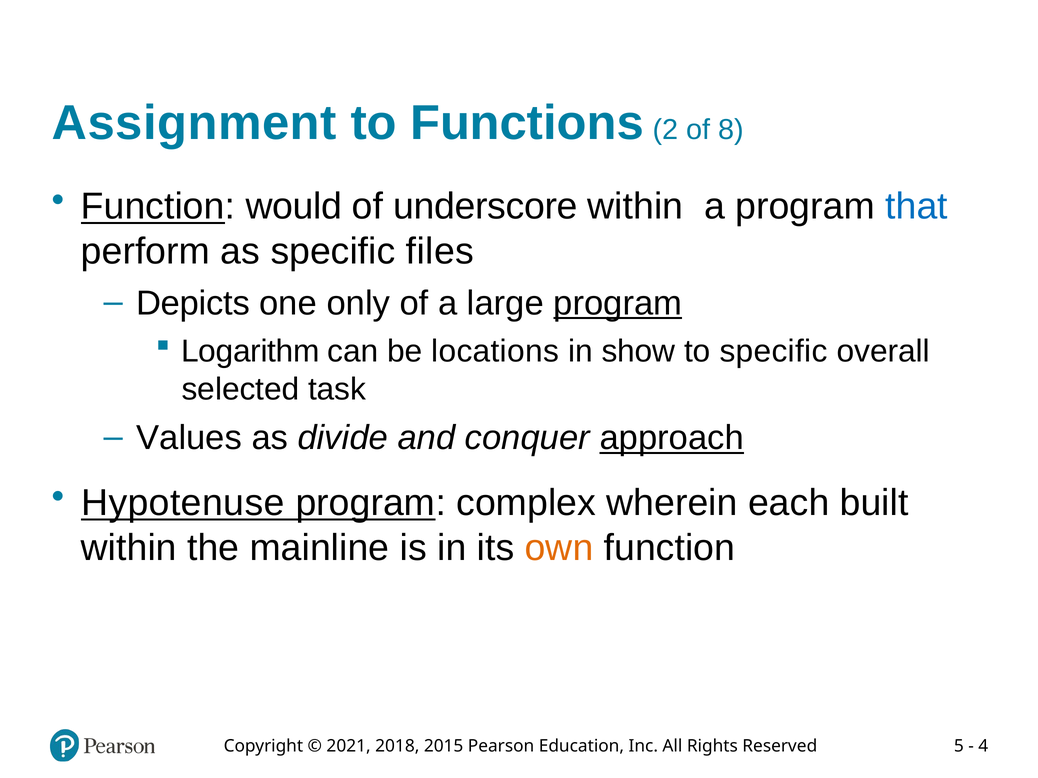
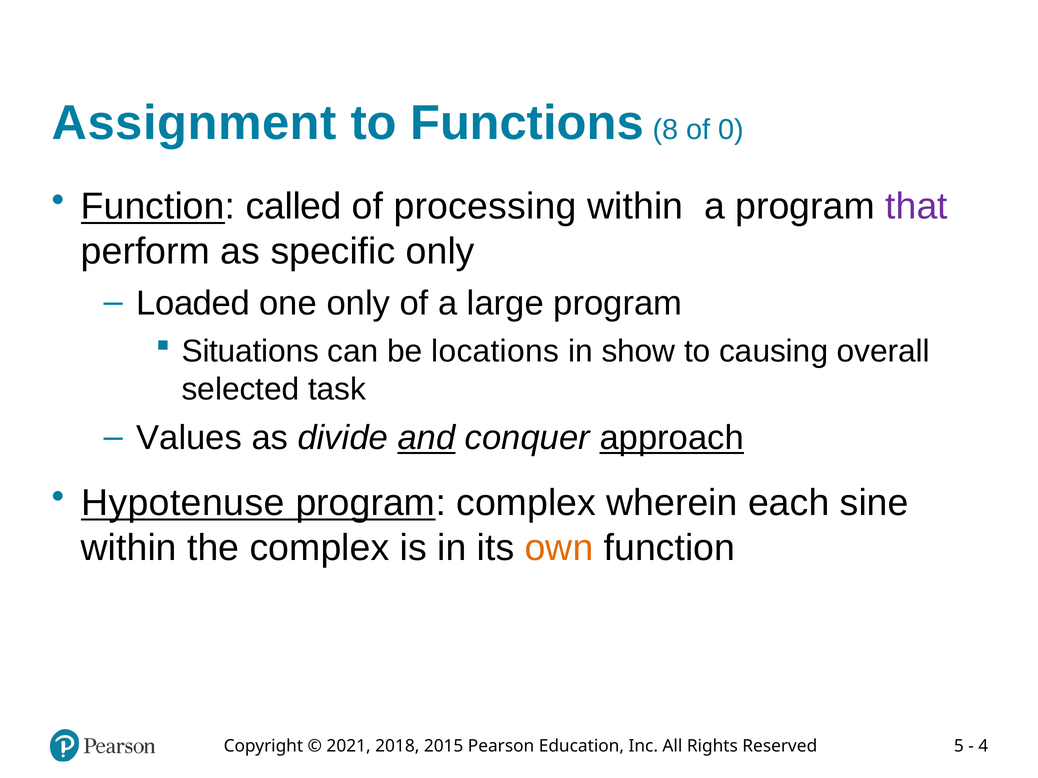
2: 2 -> 8 (665, 130)
8: 8 -> 0 (731, 130)
would: would -> called (294, 207)
underscore: underscore -> processing (485, 207)
that colour: blue -> purple (917, 207)
specific files: files -> only (440, 252)
Depicts: Depicts -> Loaded (193, 303)
program underline: present -> none (618, 303)
Logarithm: Logarithm -> Situations (250, 352)
to specific: specific -> causing (774, 352)
and underline: none -> present (426, 438)
built: built -> sine (874, 503)
the mainline: mainline -> complex (320, 548)
